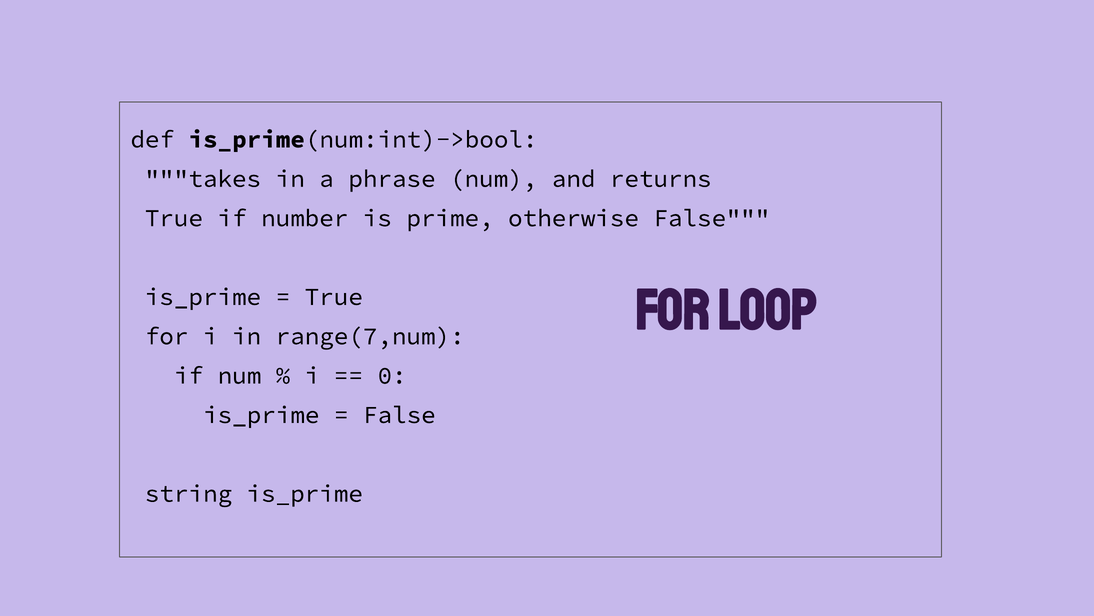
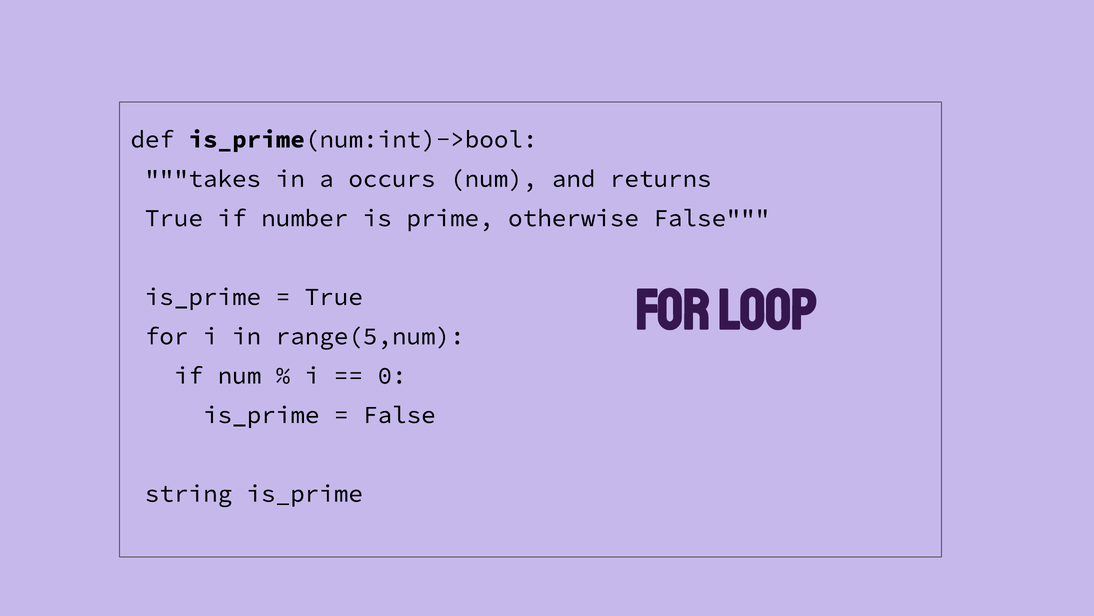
phrase: phrase -> occurs (392, 179)
range(7,num: range(7,num -> range(5,num (370, 336)
